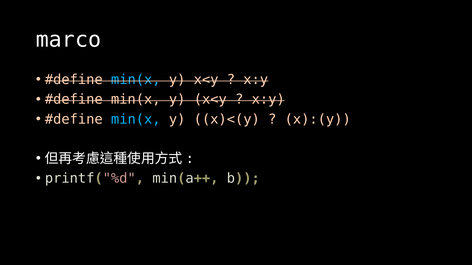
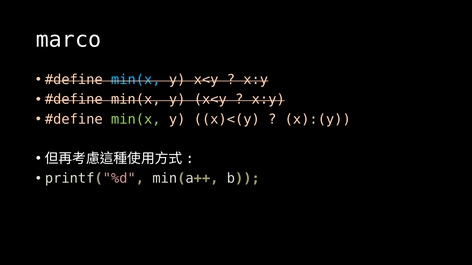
min(x colour: light blue -> light green (136, 119)
